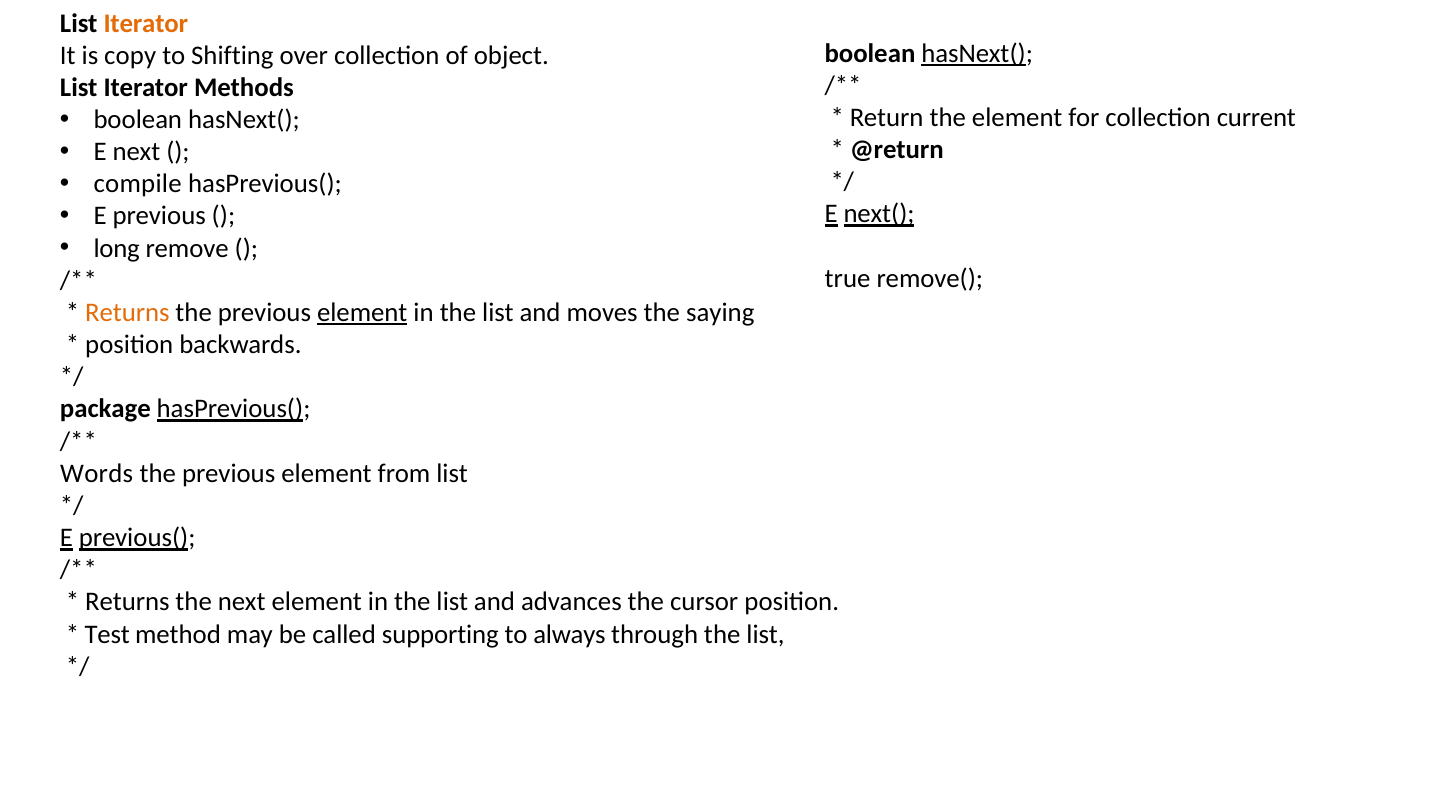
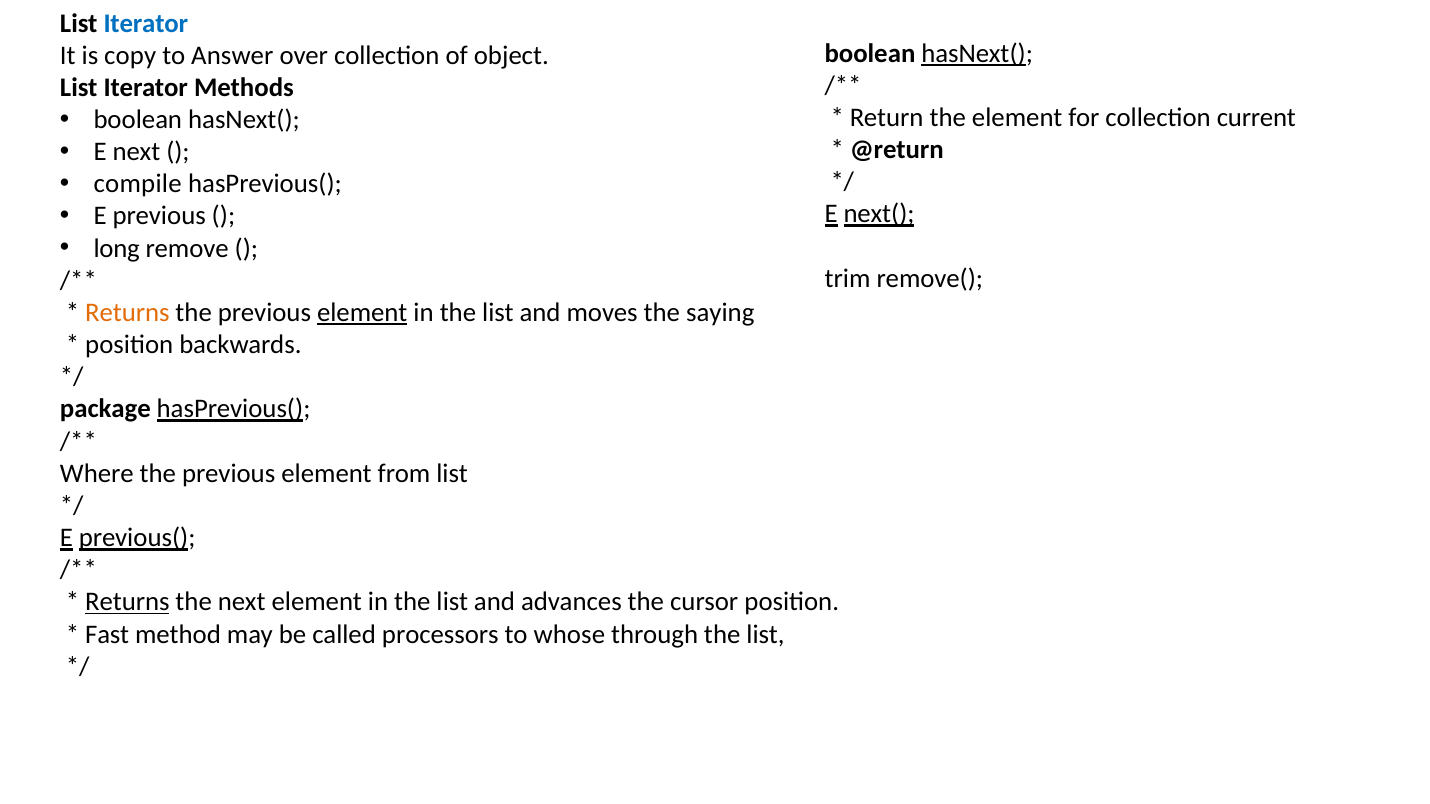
Iterator colour: orange -> blue (146, 23)
Shifting: Shifting -> Answer (232, 55)
true: true -> trim (848, 278)
Words: Words -> Where (97, 474)
Returns underline: none -> present (127, 602)
Test: Test -> Fast (107, 635)
supporting: supporting -> processors (440, 635)
always: always -> whose (569, 635)
